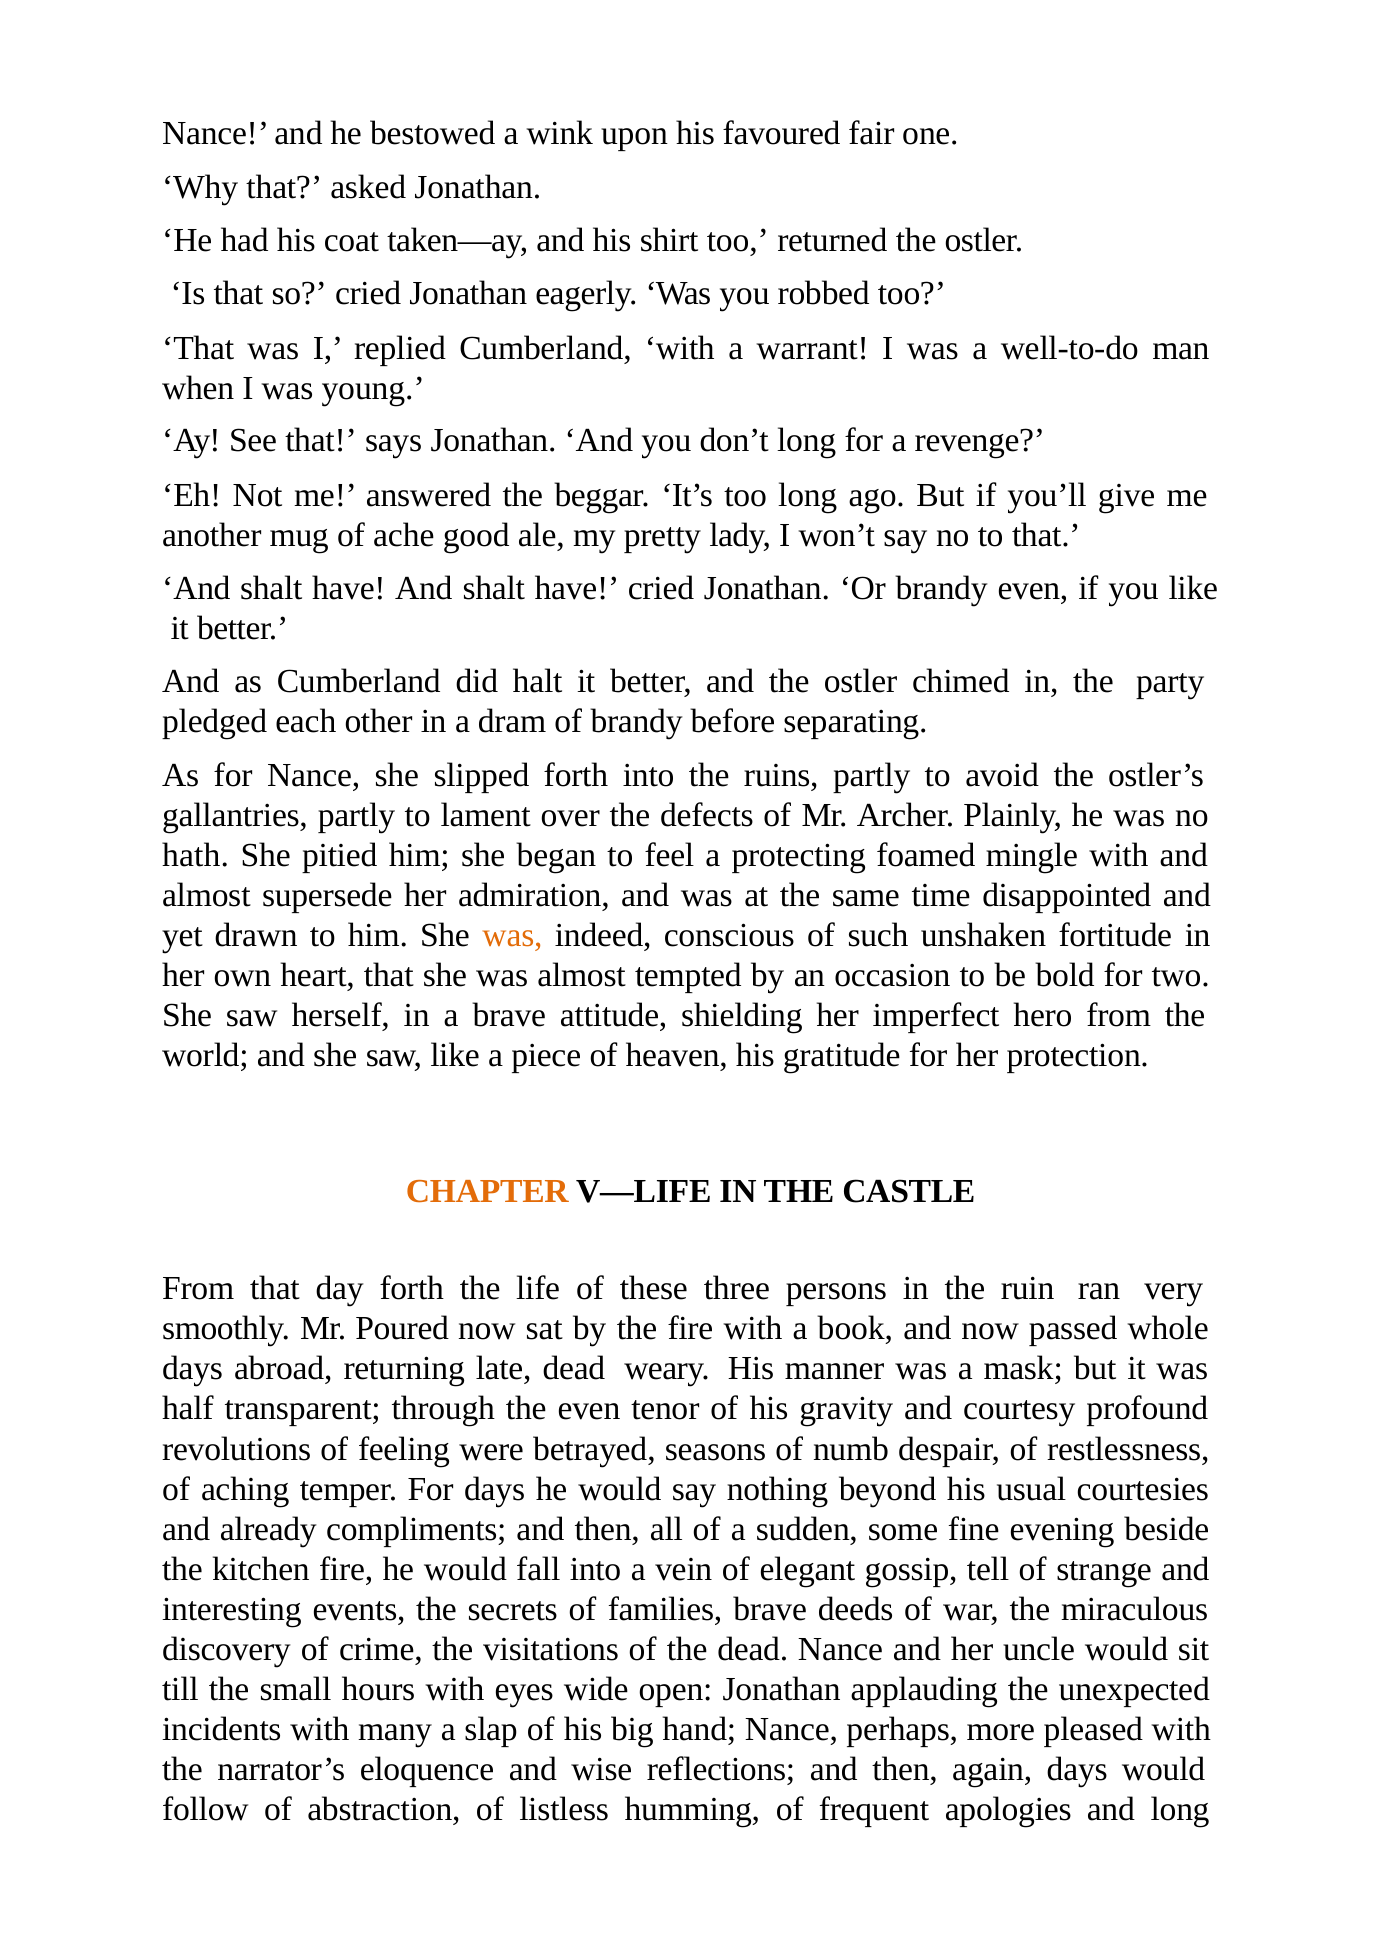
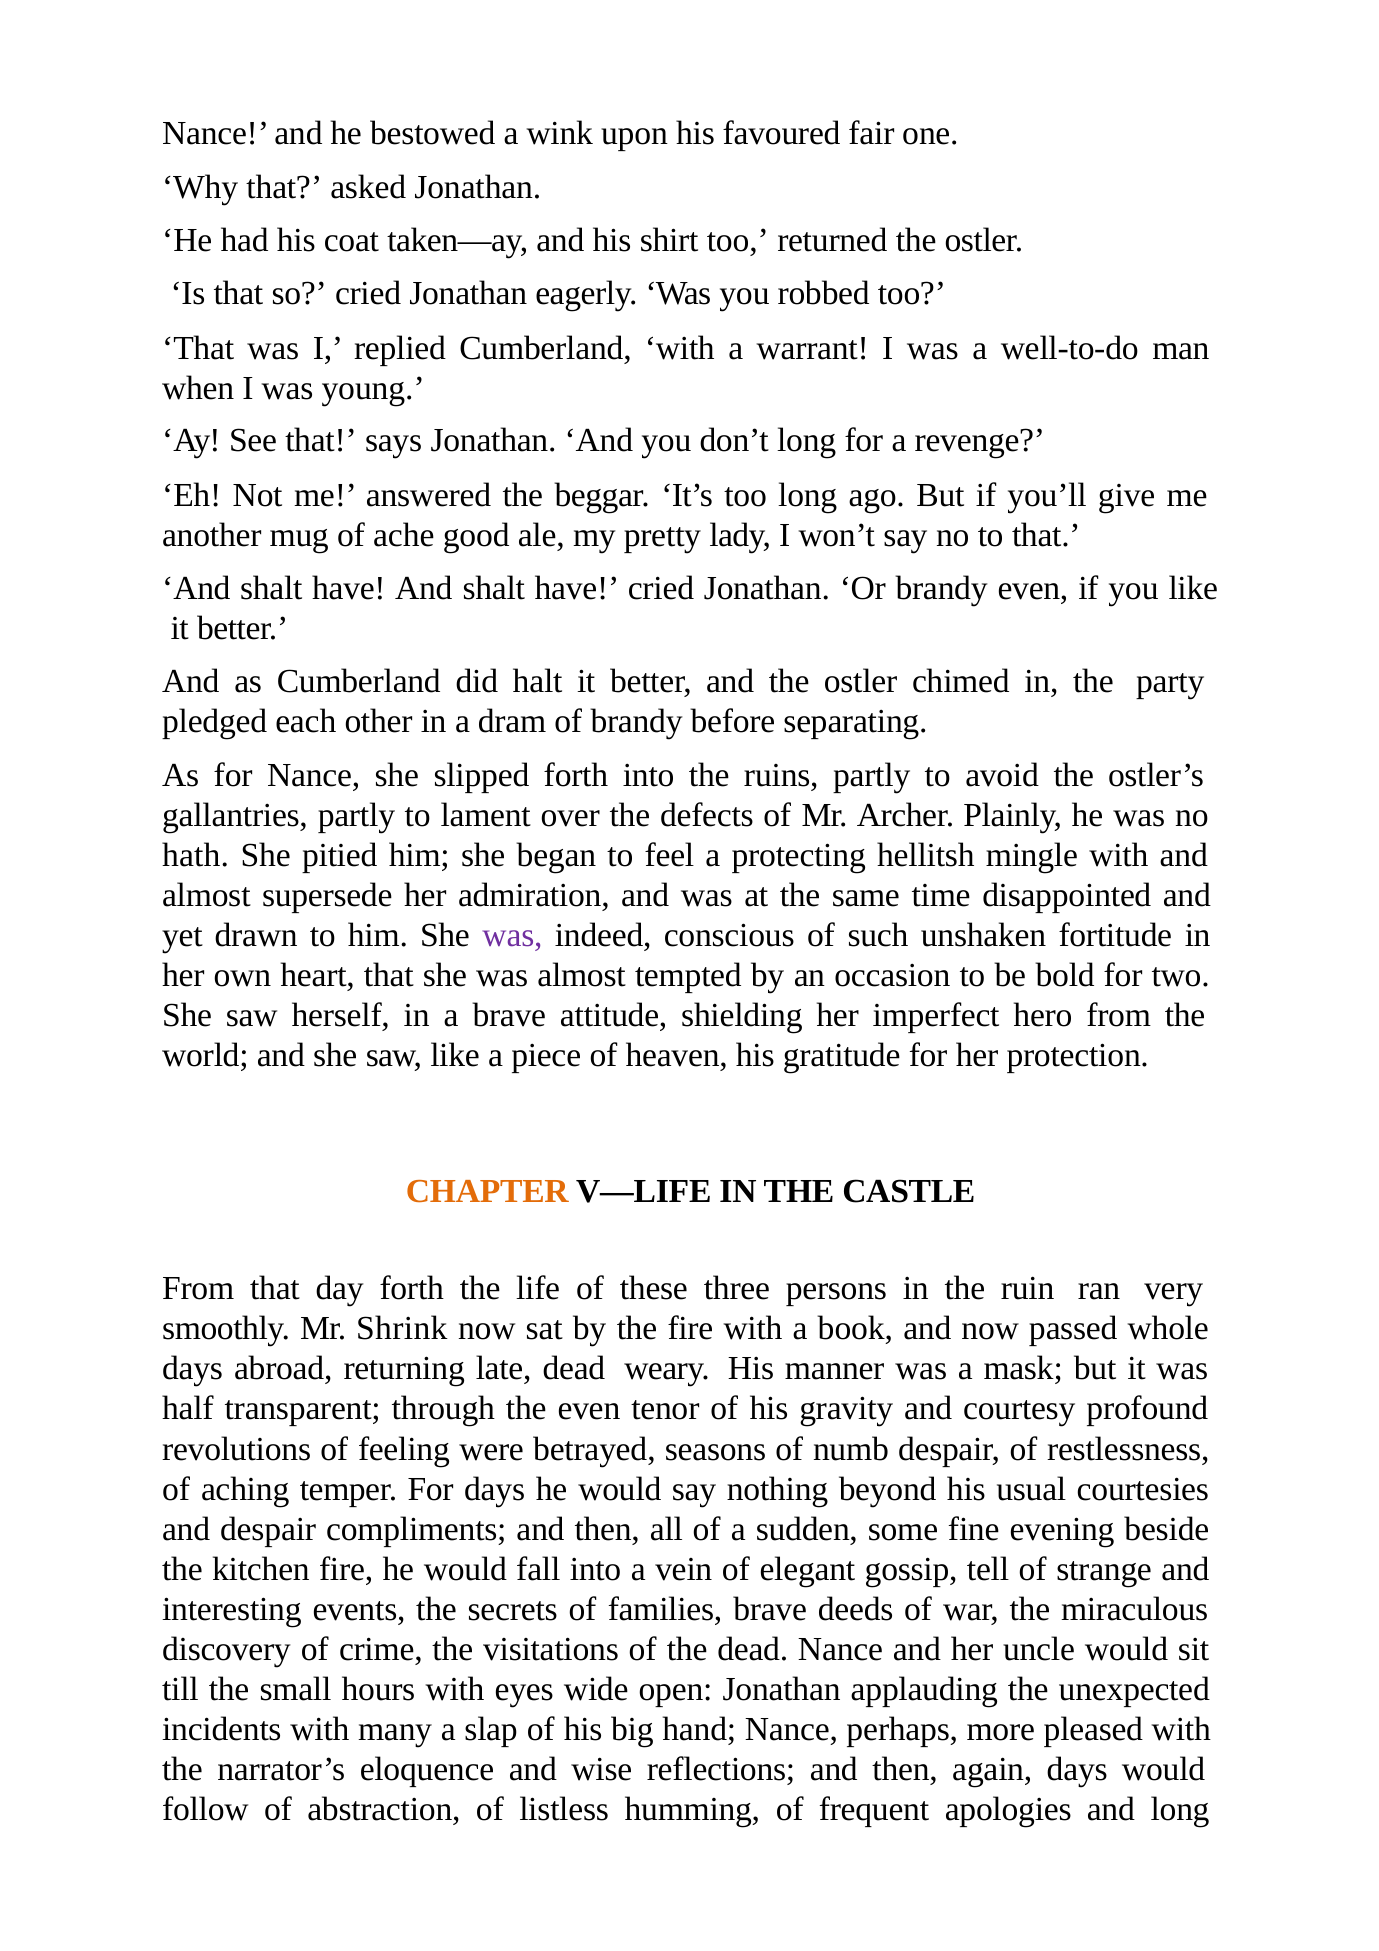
foamed: foamed -> hellitsh (926, 856)
was colour: orange -> purple (513, 936)
Poured: Poured -> Shrink (402, 1329)
and already: already -> despair (268, 1529)
